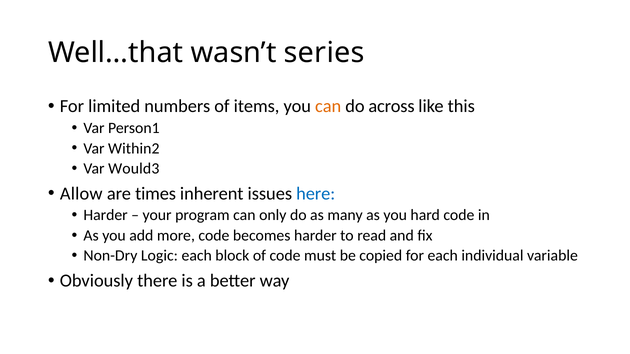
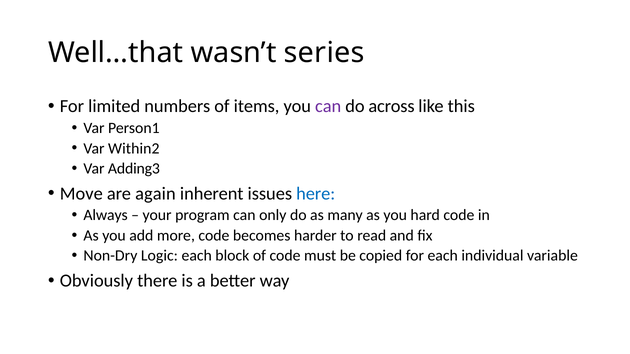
can colour: orange -> purple (328, 107)
Would3: Would3 -> Adding3 (134, 169)
Allow: Allow -> Move (81, 194)
times: times -> again (155, 194)
Harder: Harder -> Always (106, 215)
